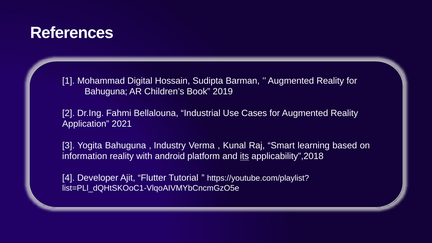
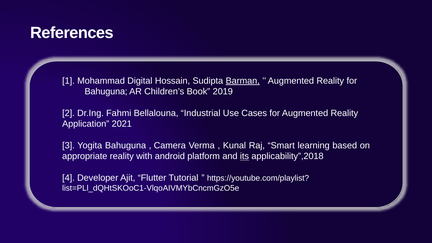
Barman underline: none -> present (243, 81)
Industry: Industry -> Camera (170, 146)
information: information -> appropriate (85, 156)
